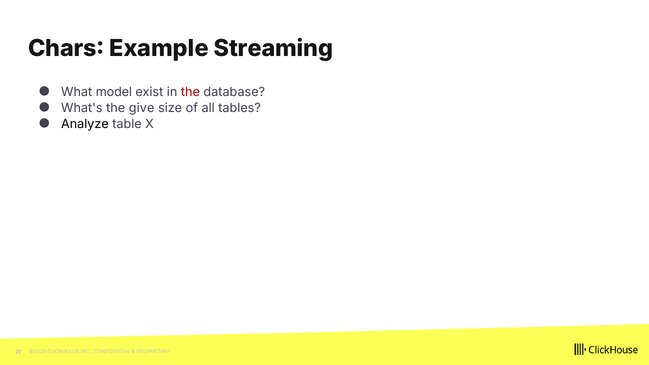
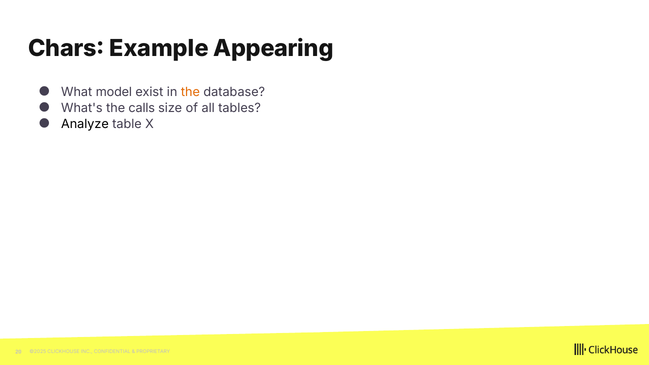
Streaming: Streaming -> Appearing (273, 48)
the colour: red -> orange (190, 92)
give: give -> calls (142, 108)
